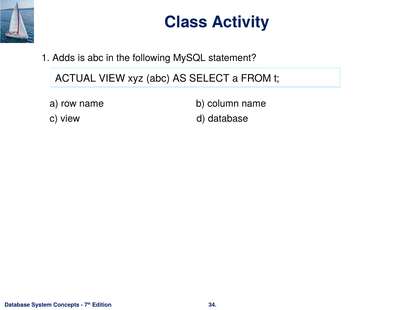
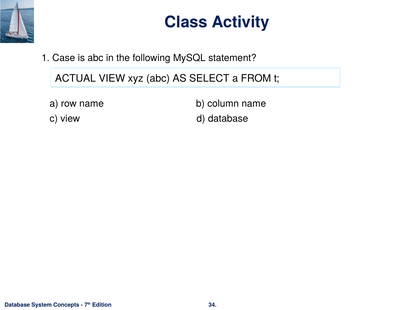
Adds: Adds -> Case (64, 58)
